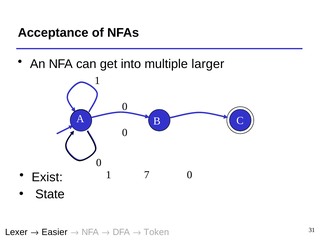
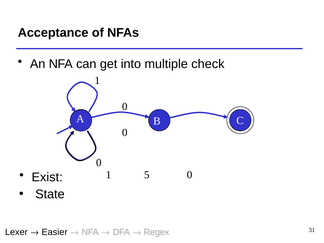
larger: larger -> check (208, 64)
7: 7 -> 5 (147, 175)
Token: Token -> Regex (156, 232)
